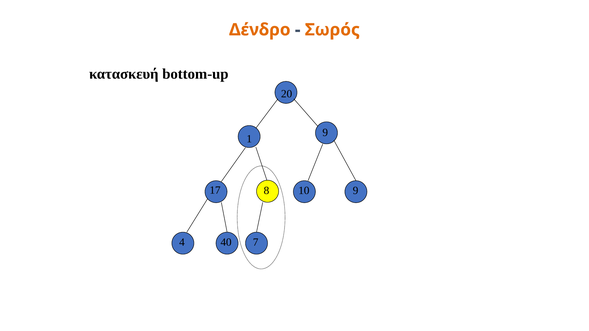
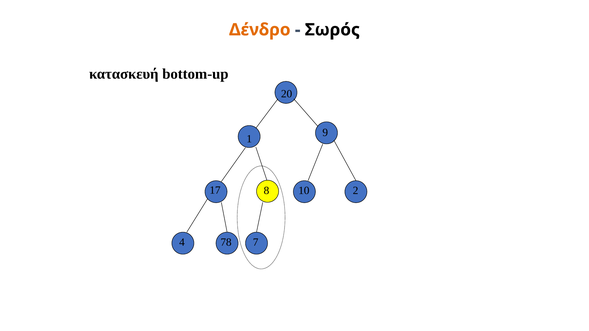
Σωρός colour: orange -> black (332, 30)
10 9: 9 -> 2 (356, 191)
40: 40 -> 78 (226, 242)
